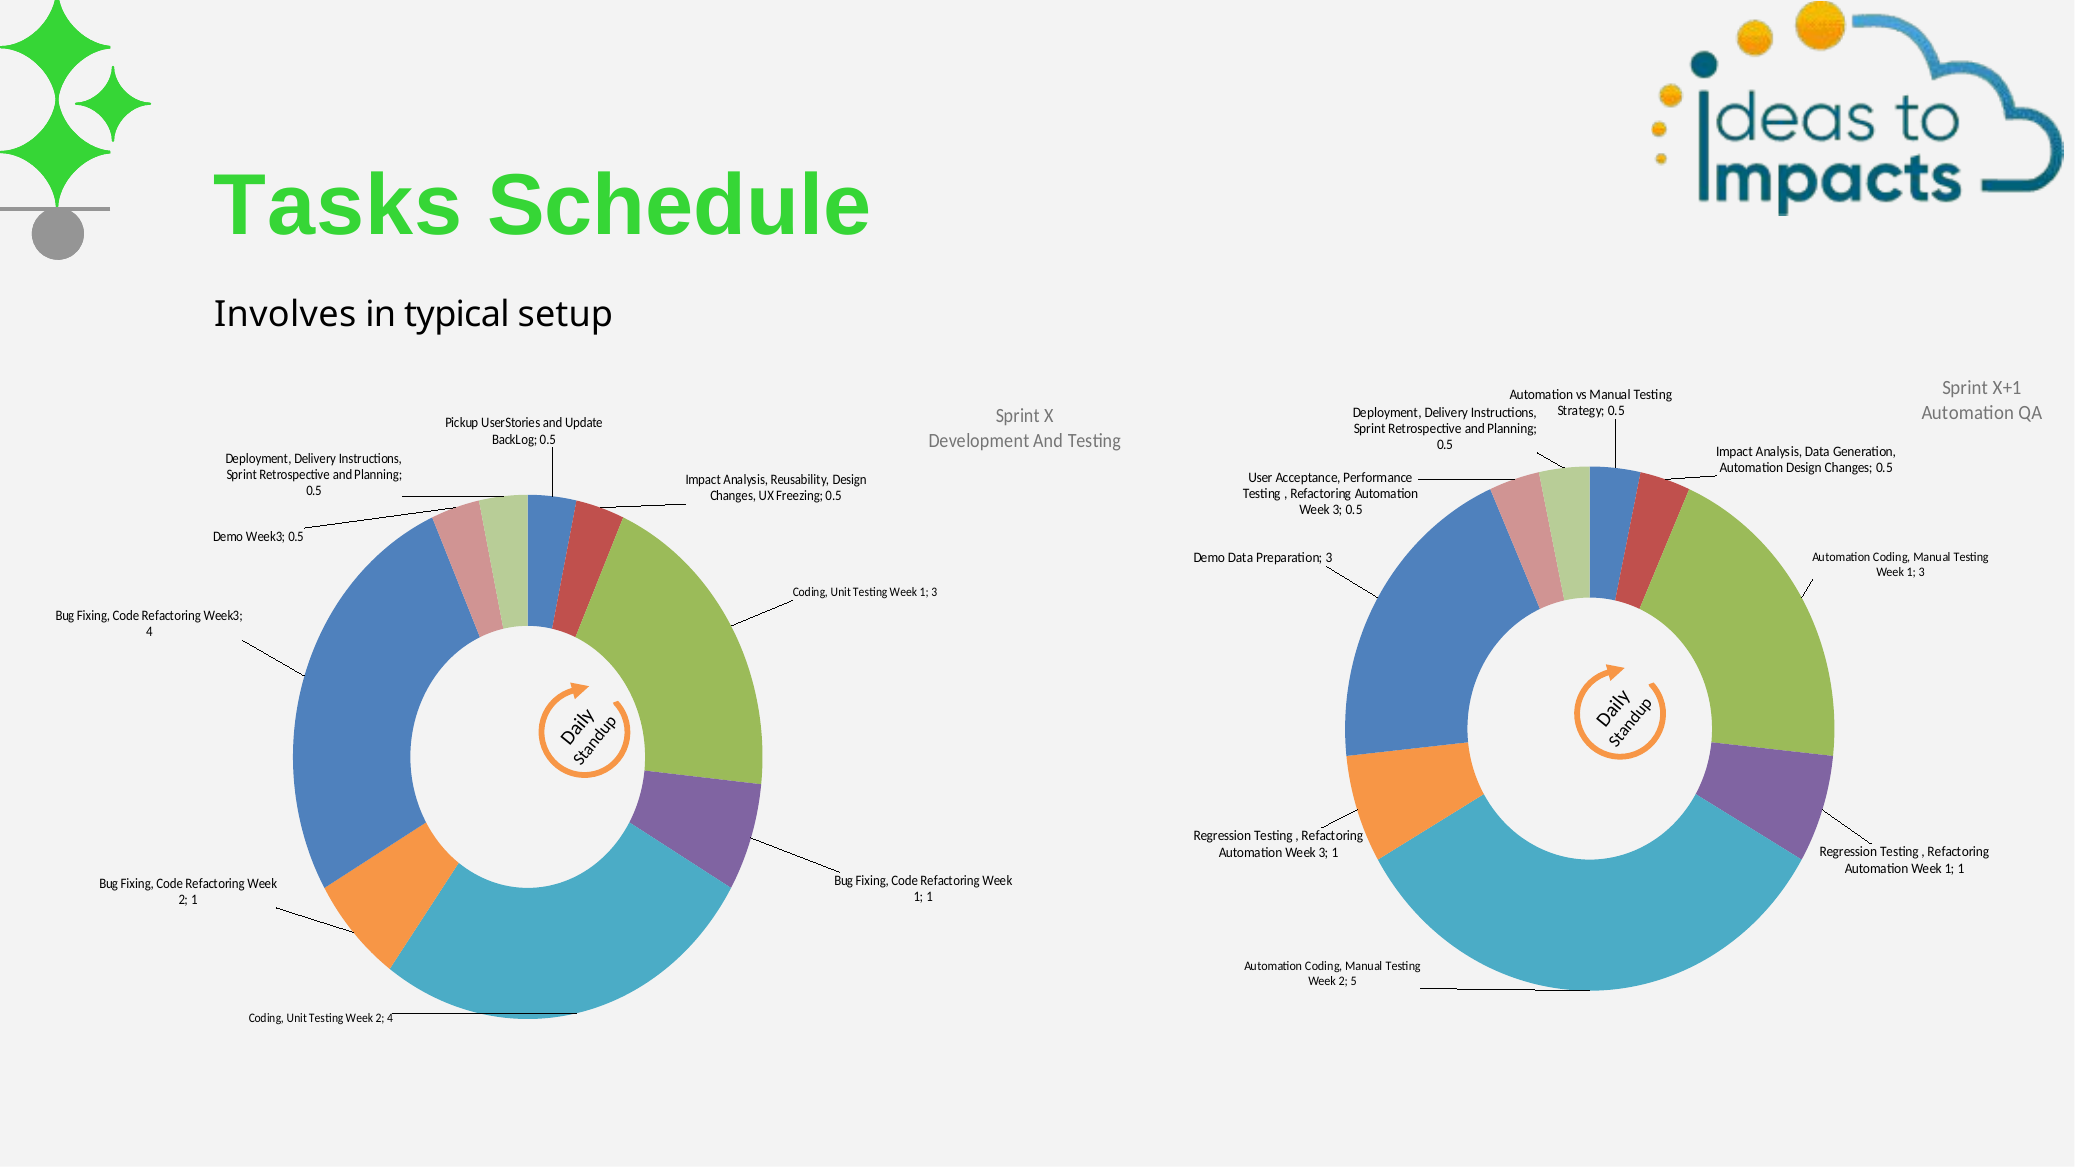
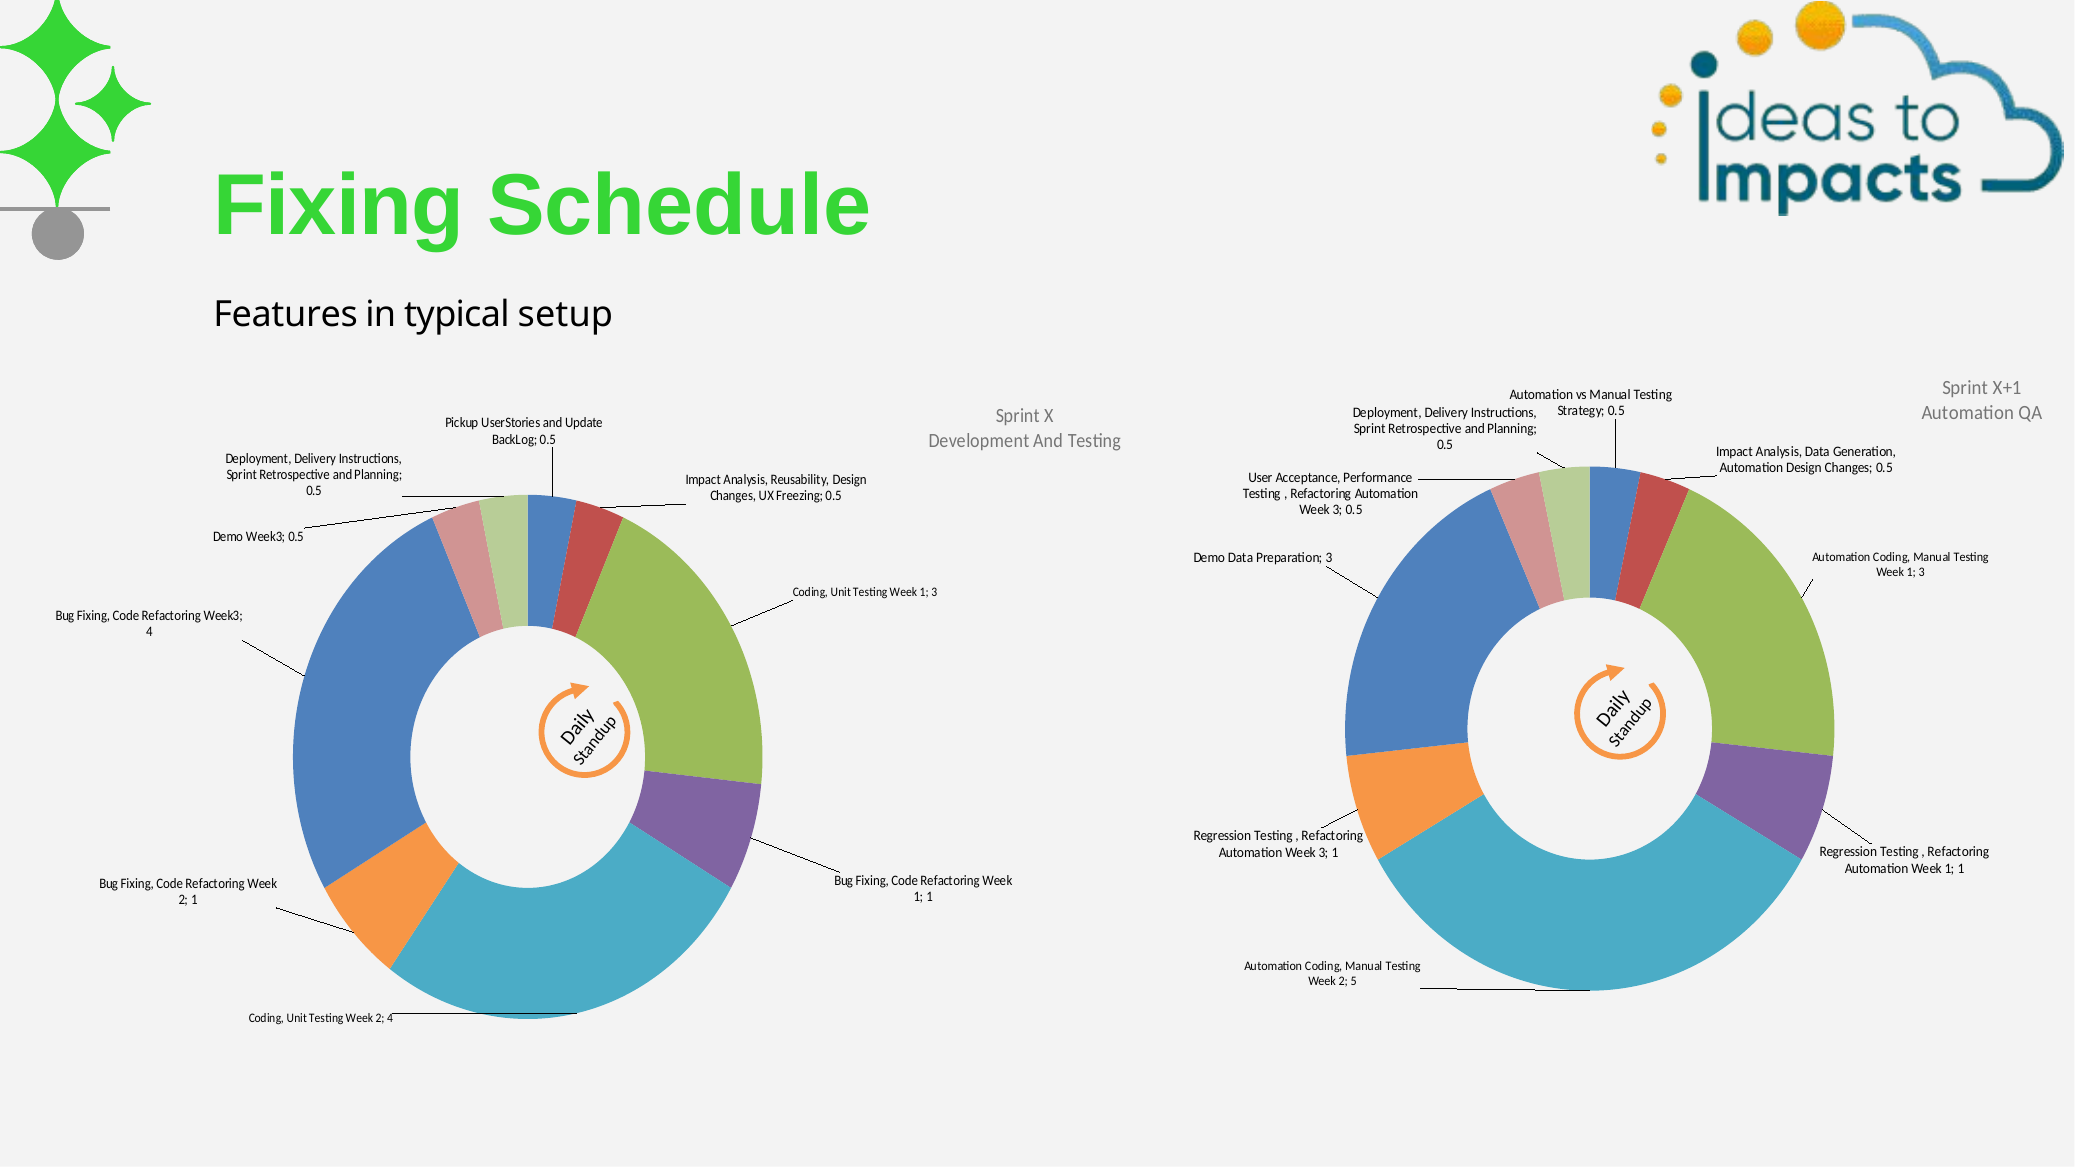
Tasks: Tasks -> Fixing (339, 206)
Involves: Involves -> Features (286, 315)
